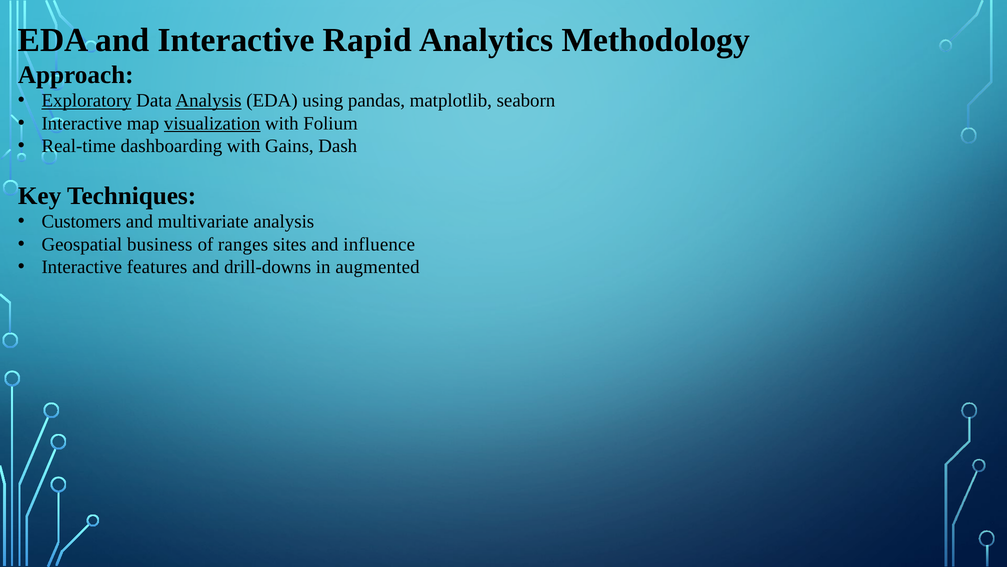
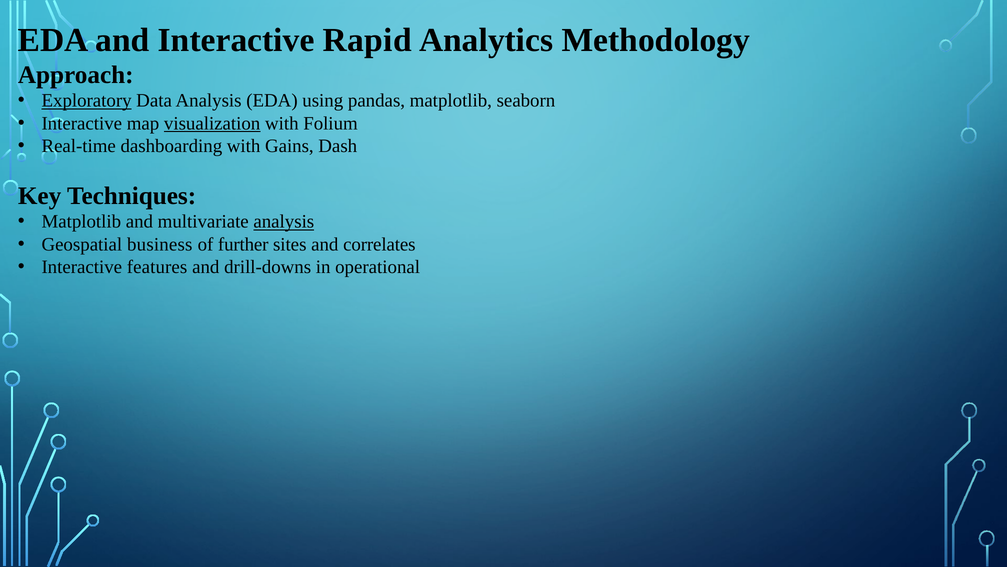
Analysis underline: present -> none (209, 101)
Customers: Customers -> Matplotlib (81, 221)
analysis underline: none -> present (284, 221)
ranges: ranges -> further (243, 244)
influence: influence -> correlates (379, 244)
augmented: augmented -> operational (378, 267)
